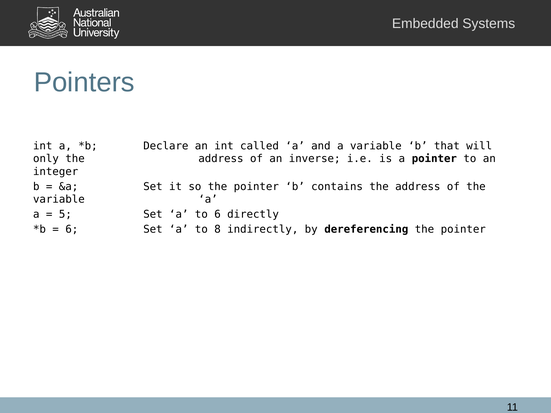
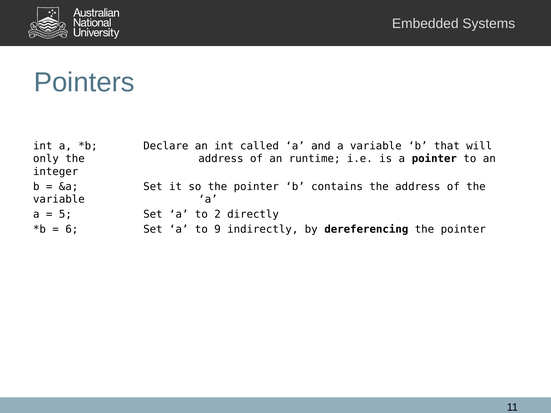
inverse: inverse -> runtime (315, 159)
to 6: 6 -> 2 (218, 215)
8: 8 -> 9 (218, 230)
